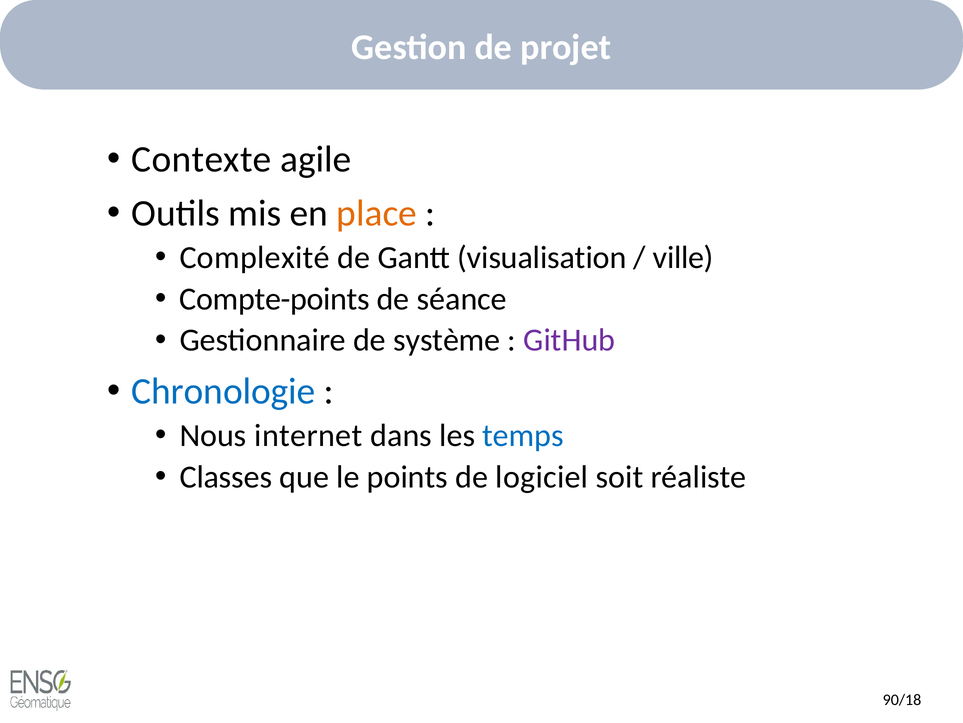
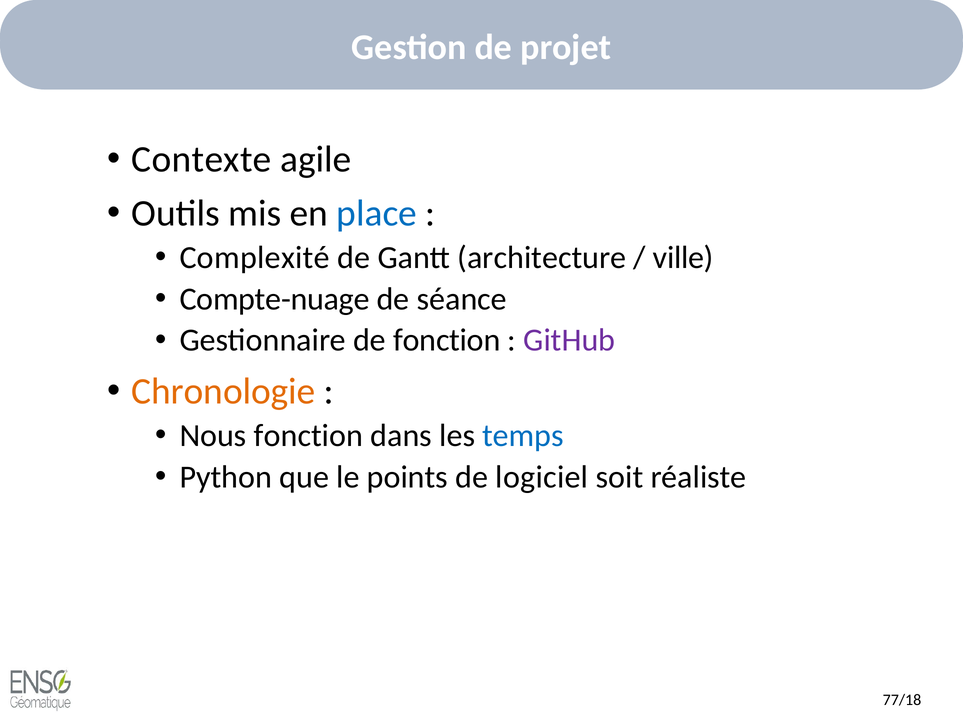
place colour: orange -> blue (377, 213)
visualisation: visualisation -> architecture (542, 257)
Compte-points: Compte-points -> Compte-nuage (275, 299)
de système: système -> fonction (447, 340)
Chronologie colour: blue -> orange (223, 391)
Nous internet: internet -> fonction (308, 435)
Classes: Classes -> Python (226, 477)
90/18: 90/18 -> 77/18 (902, 699)
